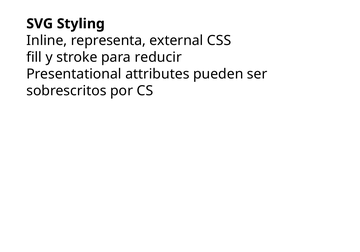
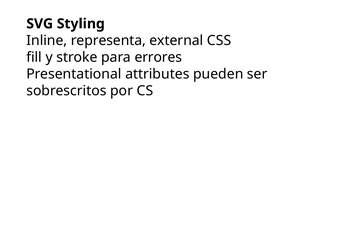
reducir: reducir -> errores (158, 57)
